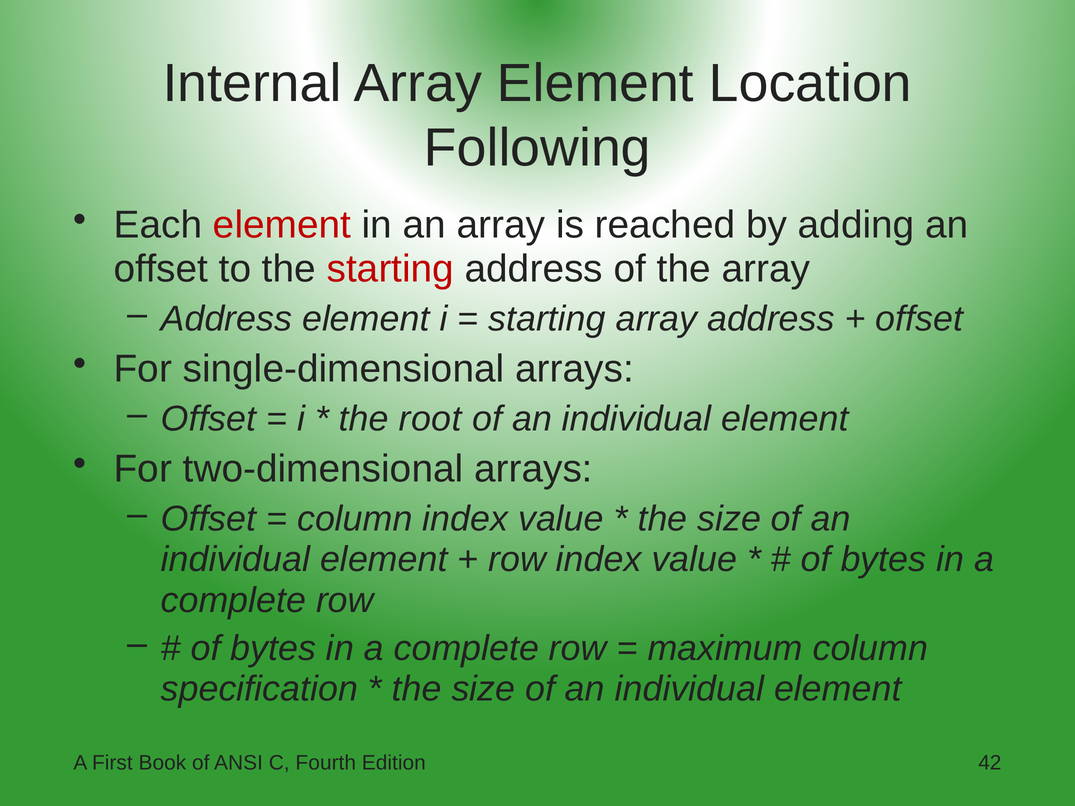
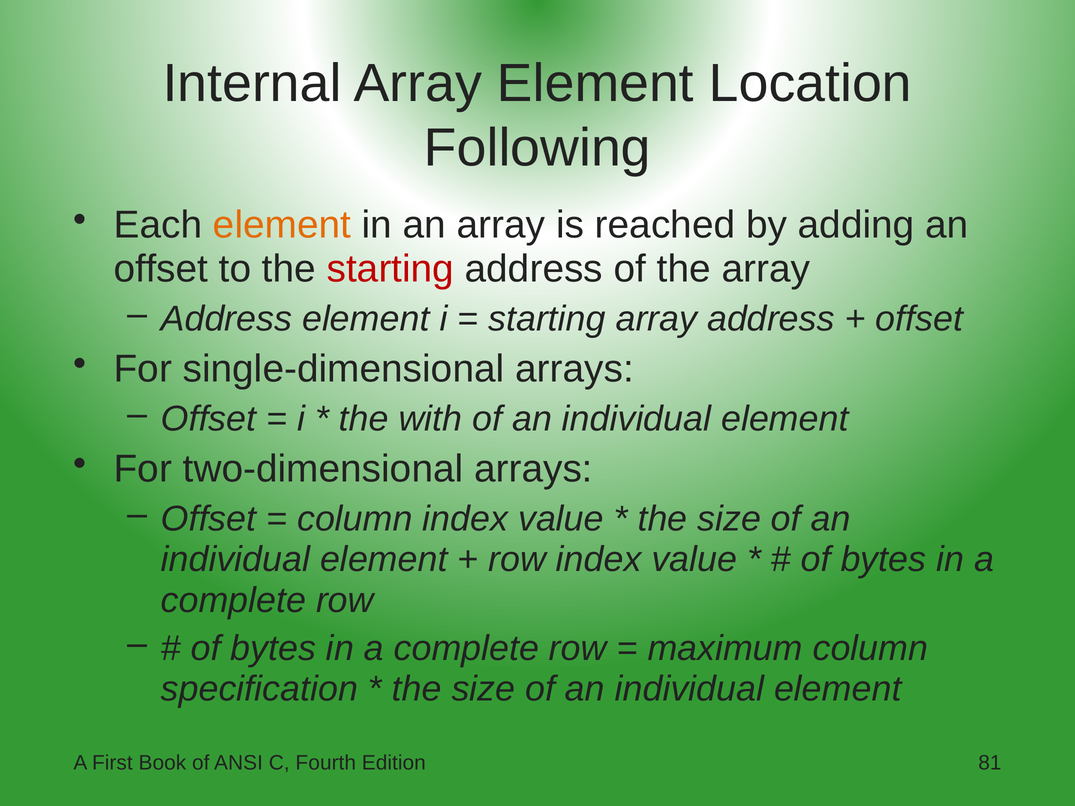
element colour: red -> orange (282, 225)
root: root -> with (430, 419)
42: 42 -> 81 (990, 763)
